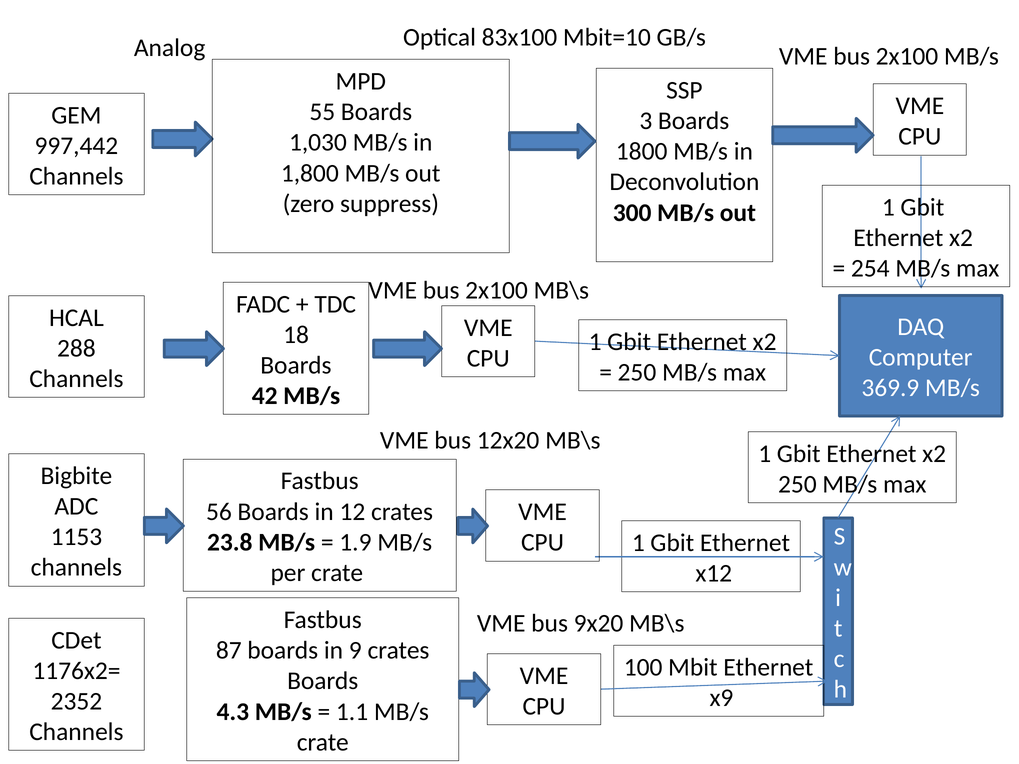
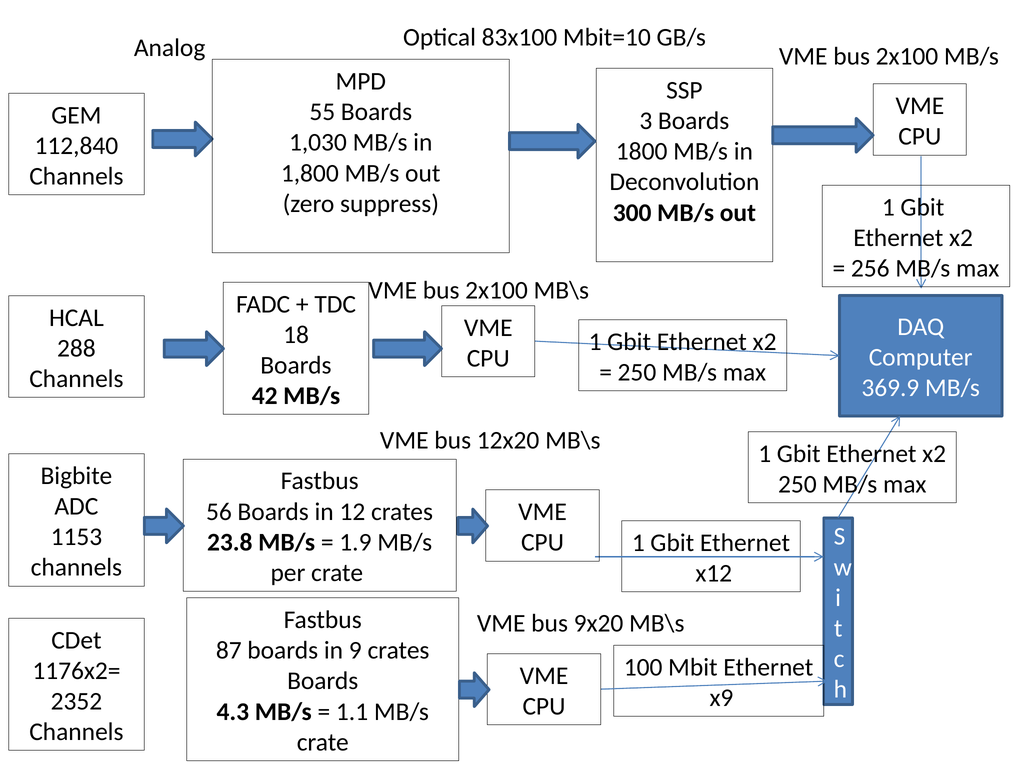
997,442: 997,442 -> 112,840 (76, 146)
254: 254 -> 256 (870, 268)
